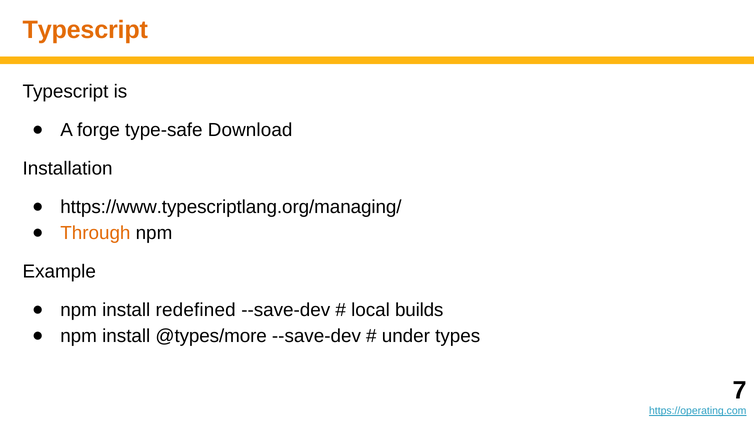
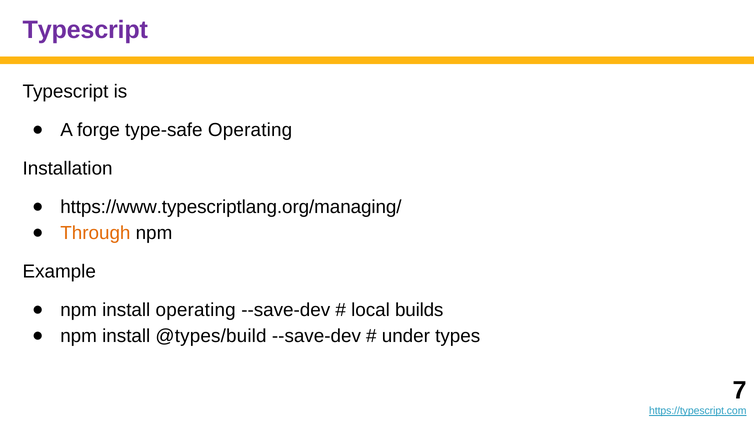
Typescript colour: orange -> purple (85, 30)
type-safe Download: Download -> Operating (250, 130)
install redefined: redefined -> operating (196, 310)
@types/more: @types/more -> @types/build (211, 336)
https://operating.com: https://operating.com -> https://typescript.com (698, 411)
